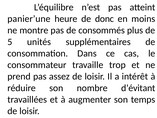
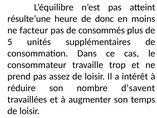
panier’une: panier’une -> résulte’une (29, 19)
montre: montre -> facteur (34, 30)
d’évitant: d’évitant -> d’savent (138, 88)
